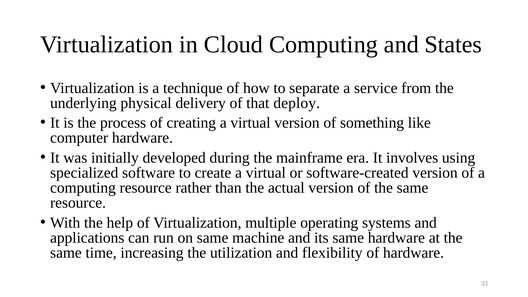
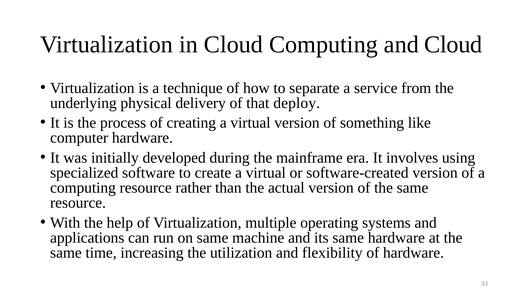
and States: States -> Cloud (453, 44)
